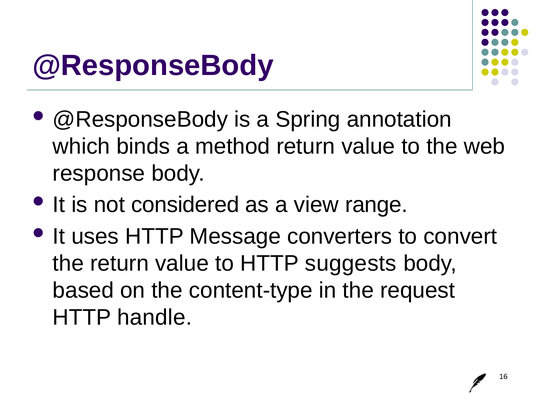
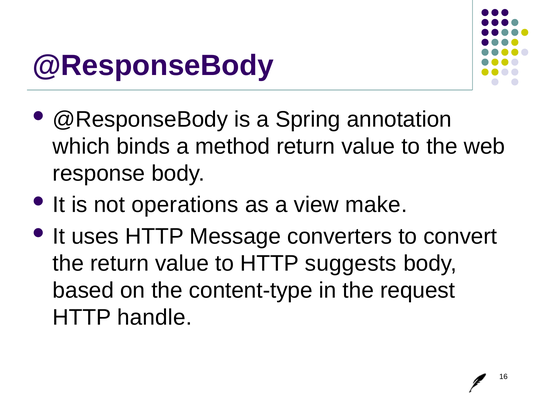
considered: considered -> operations (185, 205)
range: range -> make (376, 205)
